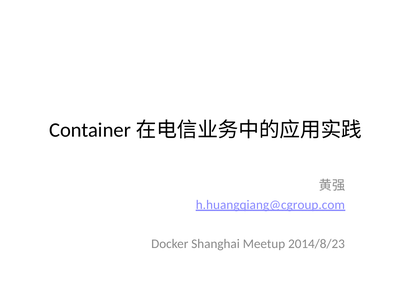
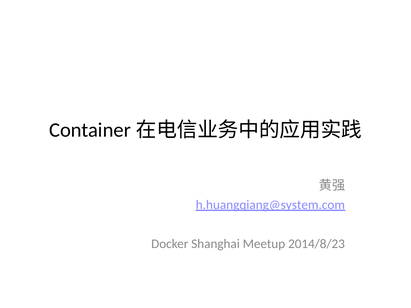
h.huangqiang@cgroup.com: h.huangqiang@cgroup.com -> h.huangqiang@system.com (270, 205)
